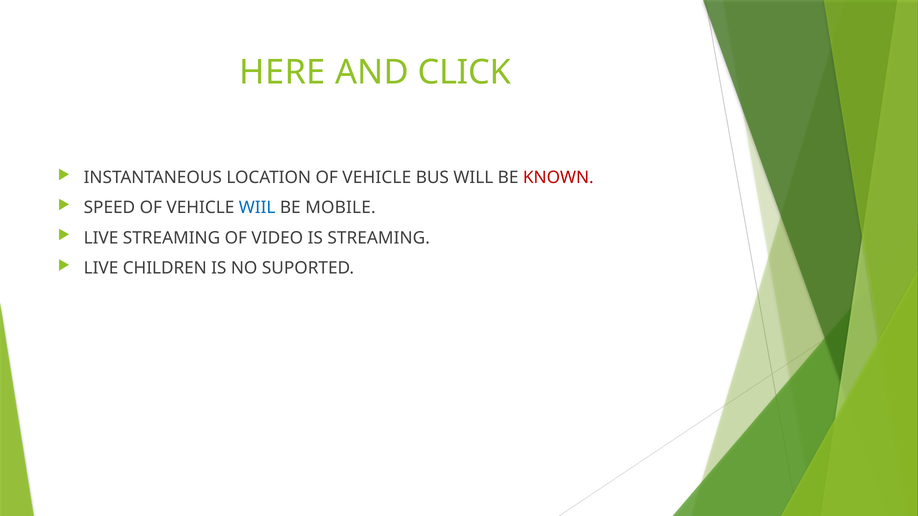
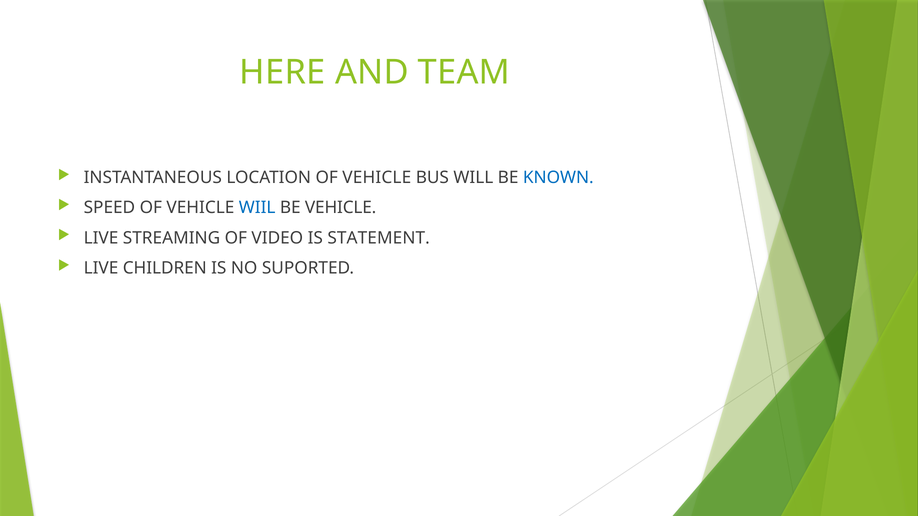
CLICK: CLICK -> TEAM (464, 72)
KNOWN colour: red -> blue (558, 178)
BE MOBILE: MOBILE -> VEHICLE (341, 208)
IS STREAMING: STREAMING -> STATEMENT (379, 238)
